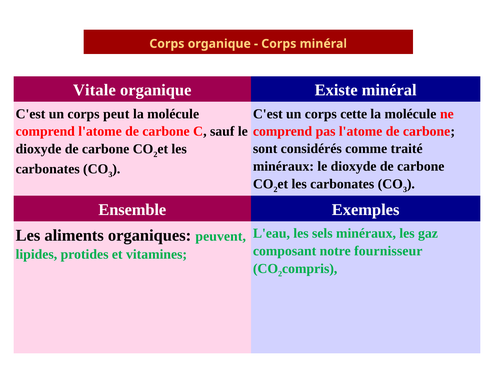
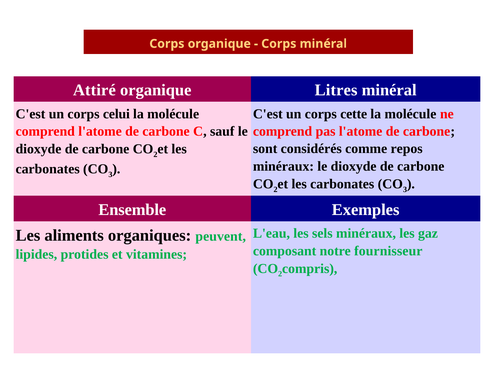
Vitale: Vitale -> Attiré (94, 90)
Existe: Existe -> Litres (336, 90)
peut: peut -> celui (116, 114)
traité: traité -> repos (407, 149)
